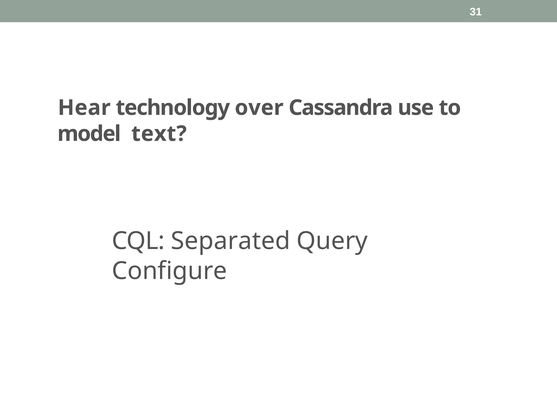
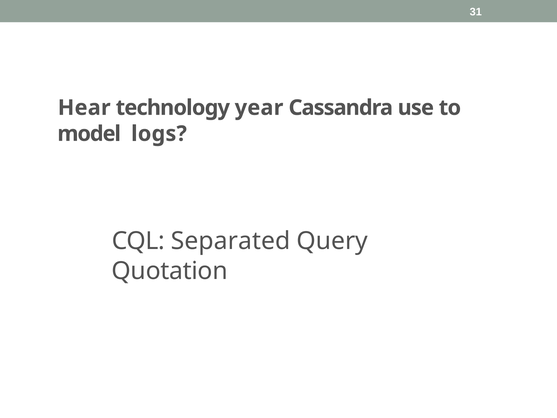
over: over -> year (259, 108)
text: text -> logs (159, 134)
Configure: Configure -> Quotation (170, 271)
